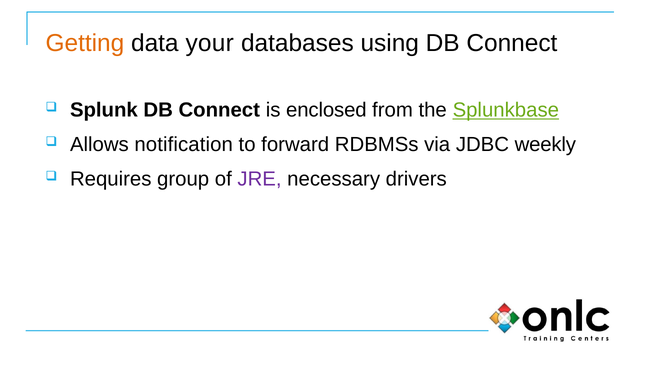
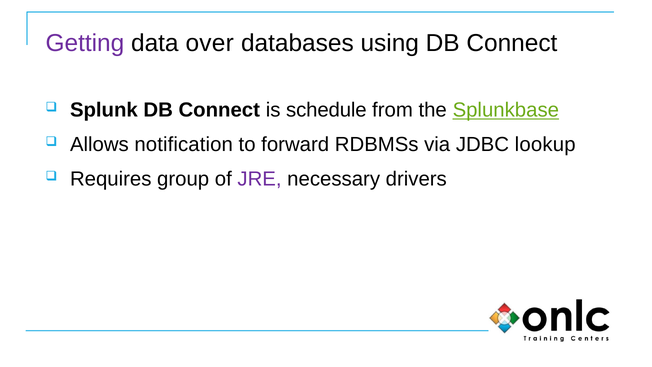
Getting colour: orange -> purple (85, 43)
your: your -> over (210, 43)
enclosed: enclosed -> schedule (326, 110)
weekly: weekly -> lookup (545, 144)
